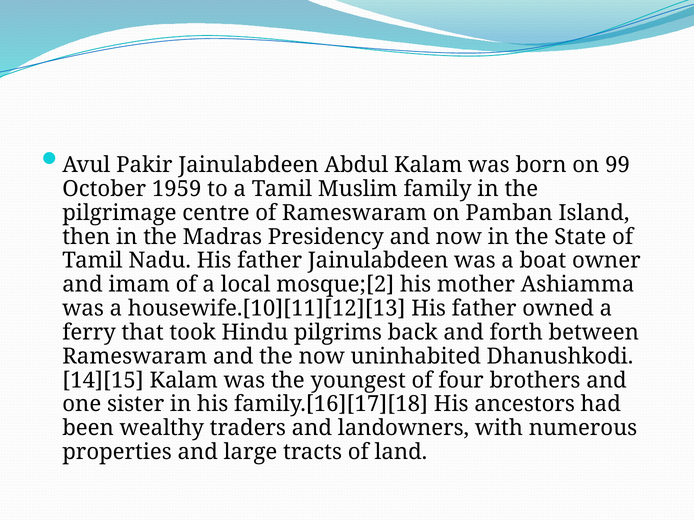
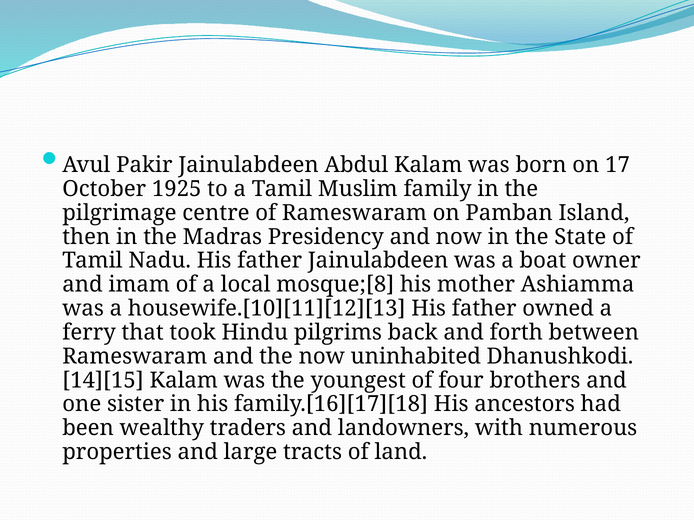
99: 99 -> 17 (618, 165)
1959: 1959 -> 1925 (177, 189)
mosque;[2: mosque;[2 -> mosque;[8 (335, 285)
